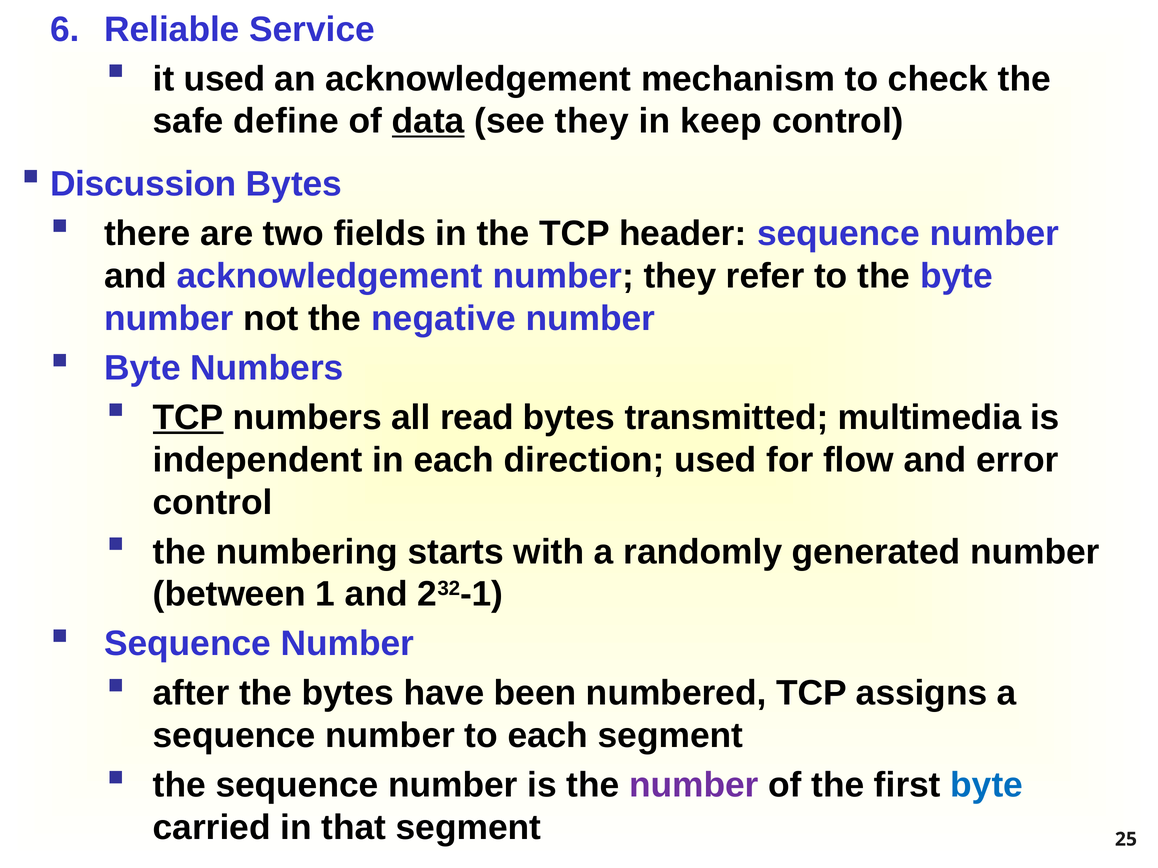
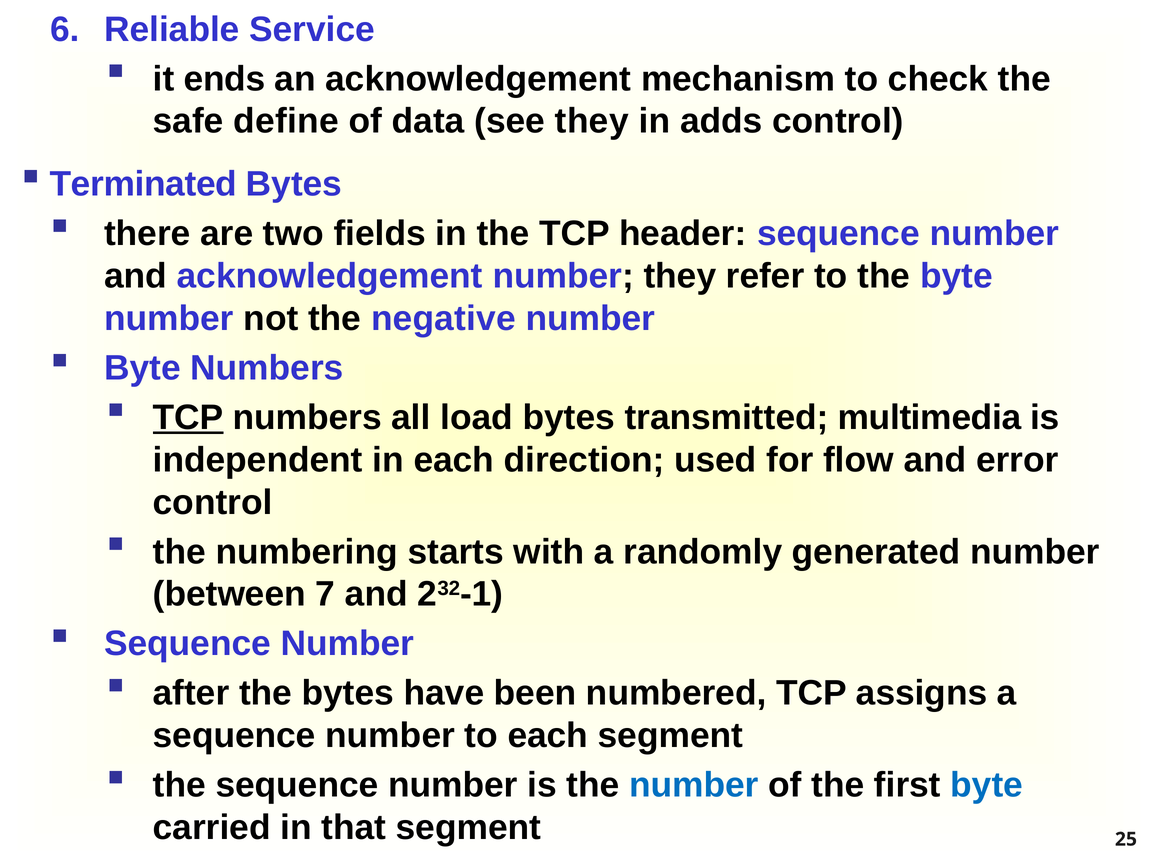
it used: used -> ends (225, 79)
data underline: present -> none (428, 121)
keep: keep -> adds (721, 121)
Discussion: Discussion -> Terminated (143, 184)
read: read -> load (477, 418)
1: 1 -> 7 (325, 595)
number colour: purple -> blue (694, 786)
